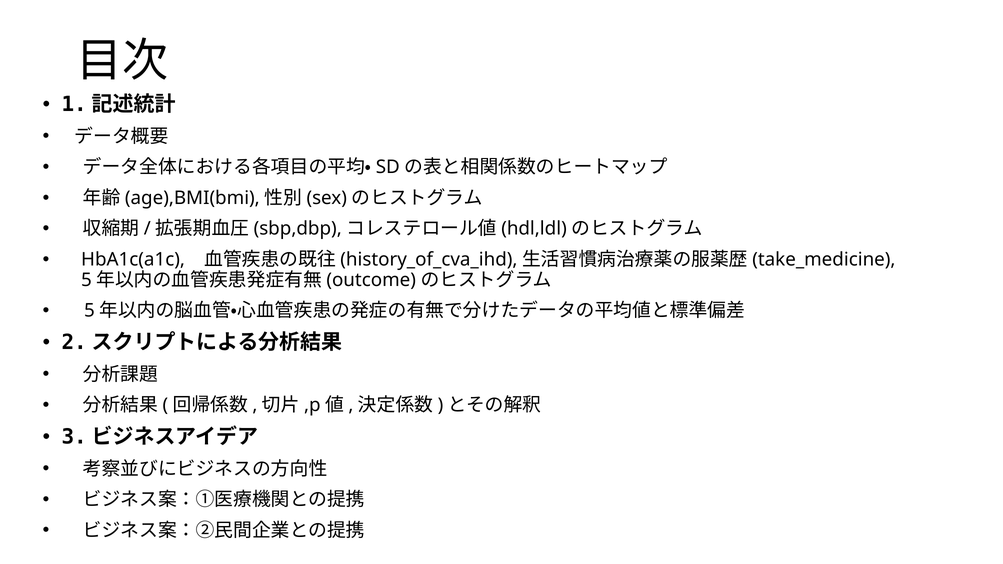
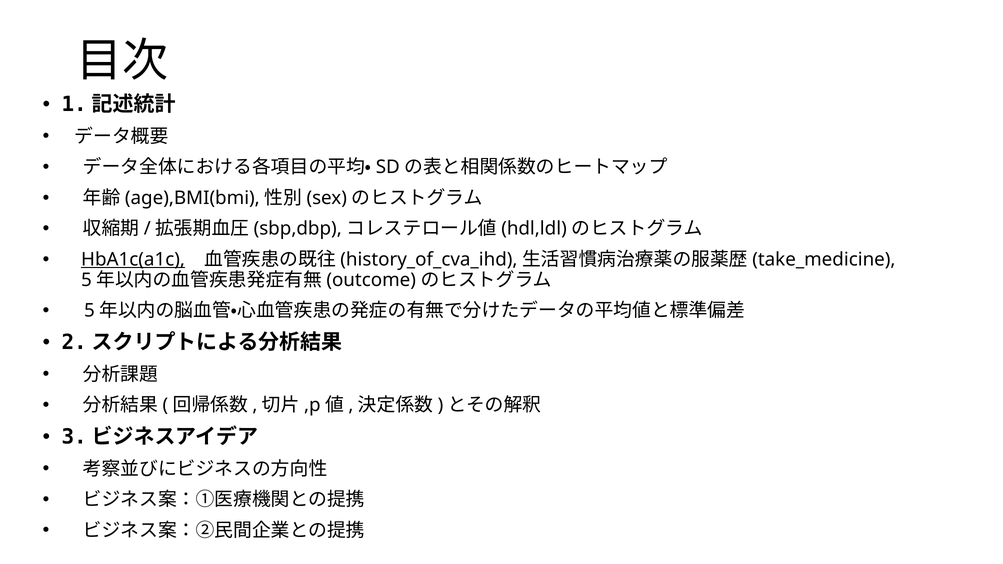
HbA1c(a1c underline: none -> present (133, 260)
